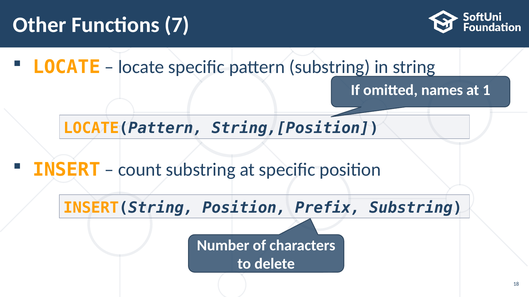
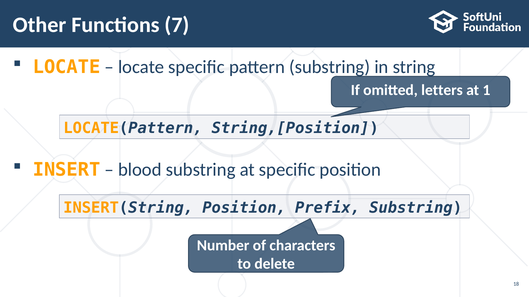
names: names -> letters (442, 90)
count: count -> blood (140, 170)
